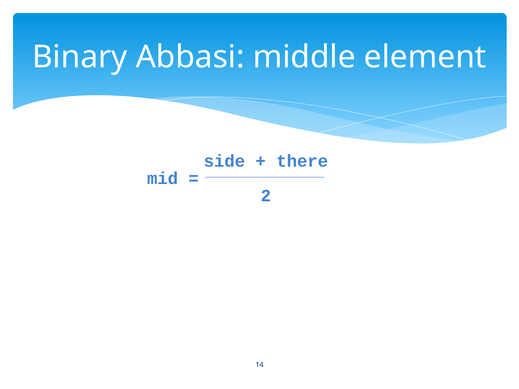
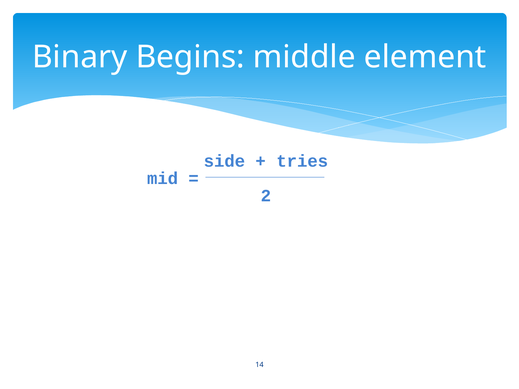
Abbasi: Abbasi -> Begins (190, 57)
there: there -> tries (302, 161)
